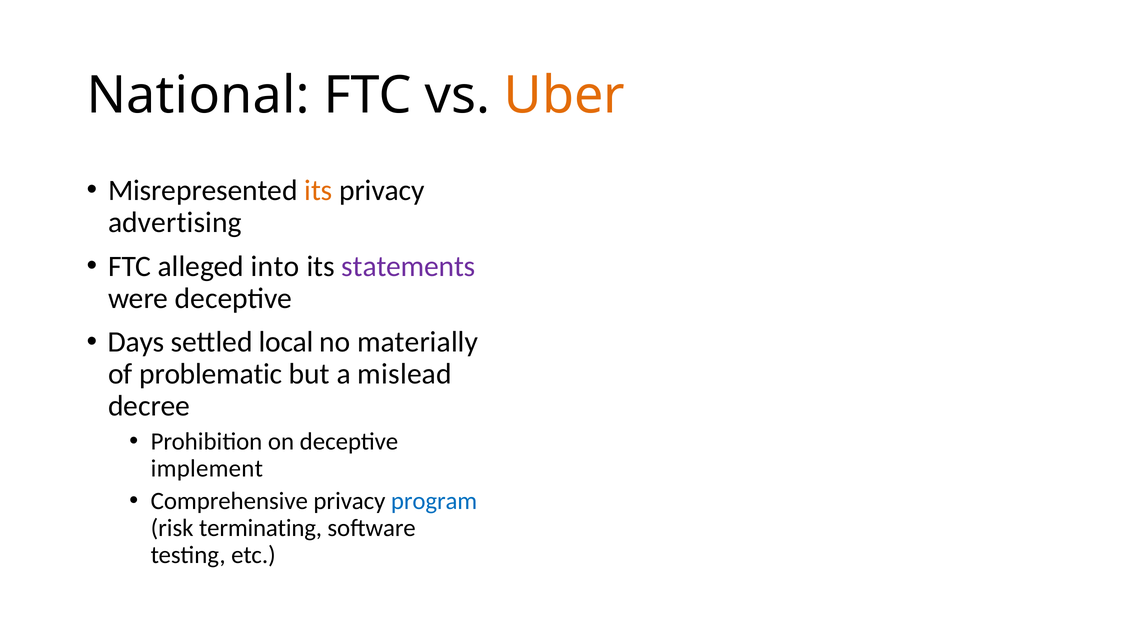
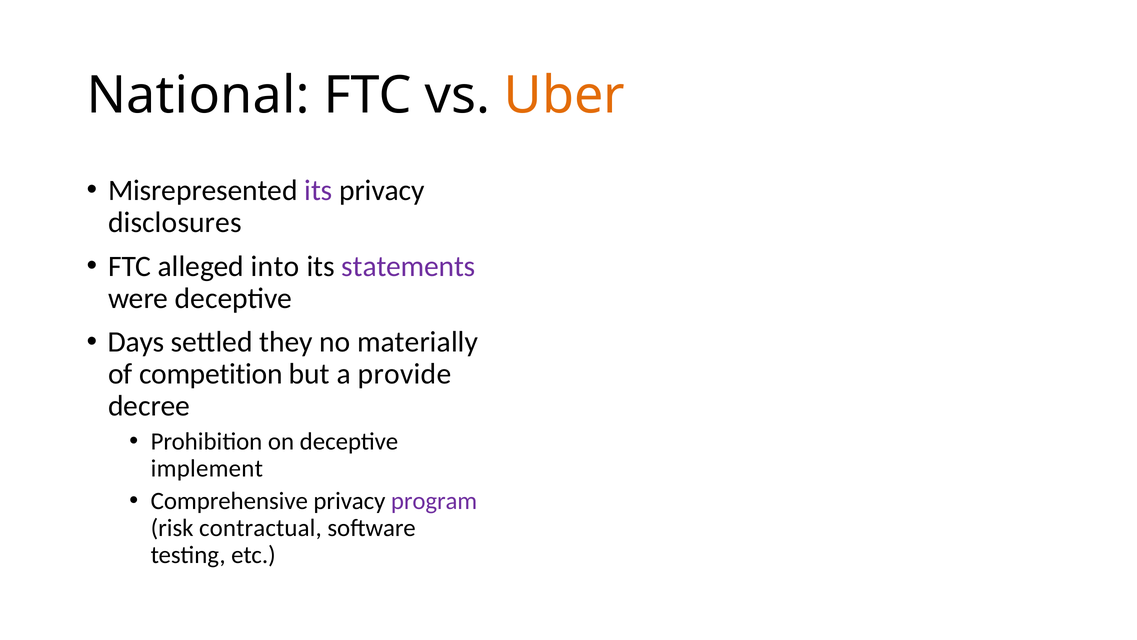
its colour: orange -> purple (318, 190)
advertising: advertising -> disclosures (175, 222)
local: local -> they (286, 342)
problematic: problematic -> competition (211, 374)
mislead: mislead -> provide (405, 374)
program colour: blue -> purple (434, 501)
terminating: terminating -> contractual (260, 528)
